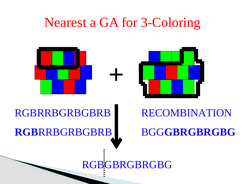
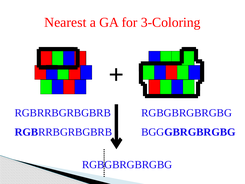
RGBRRBGRBGBRB RECOMBINATION: RECOMBINATION -> RGBGBRGBRGBG (187, 113)
